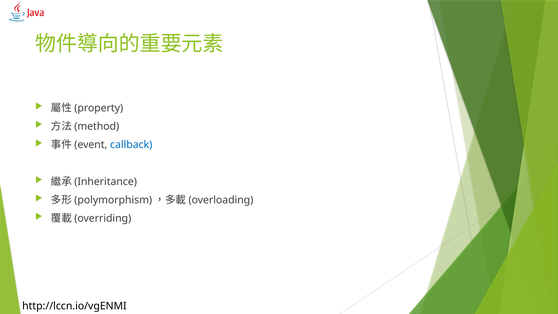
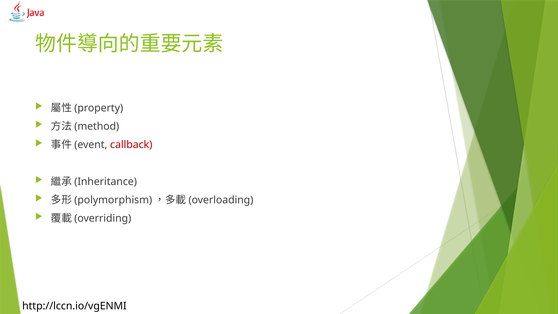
callback colour: blue -> red (131, 145)
